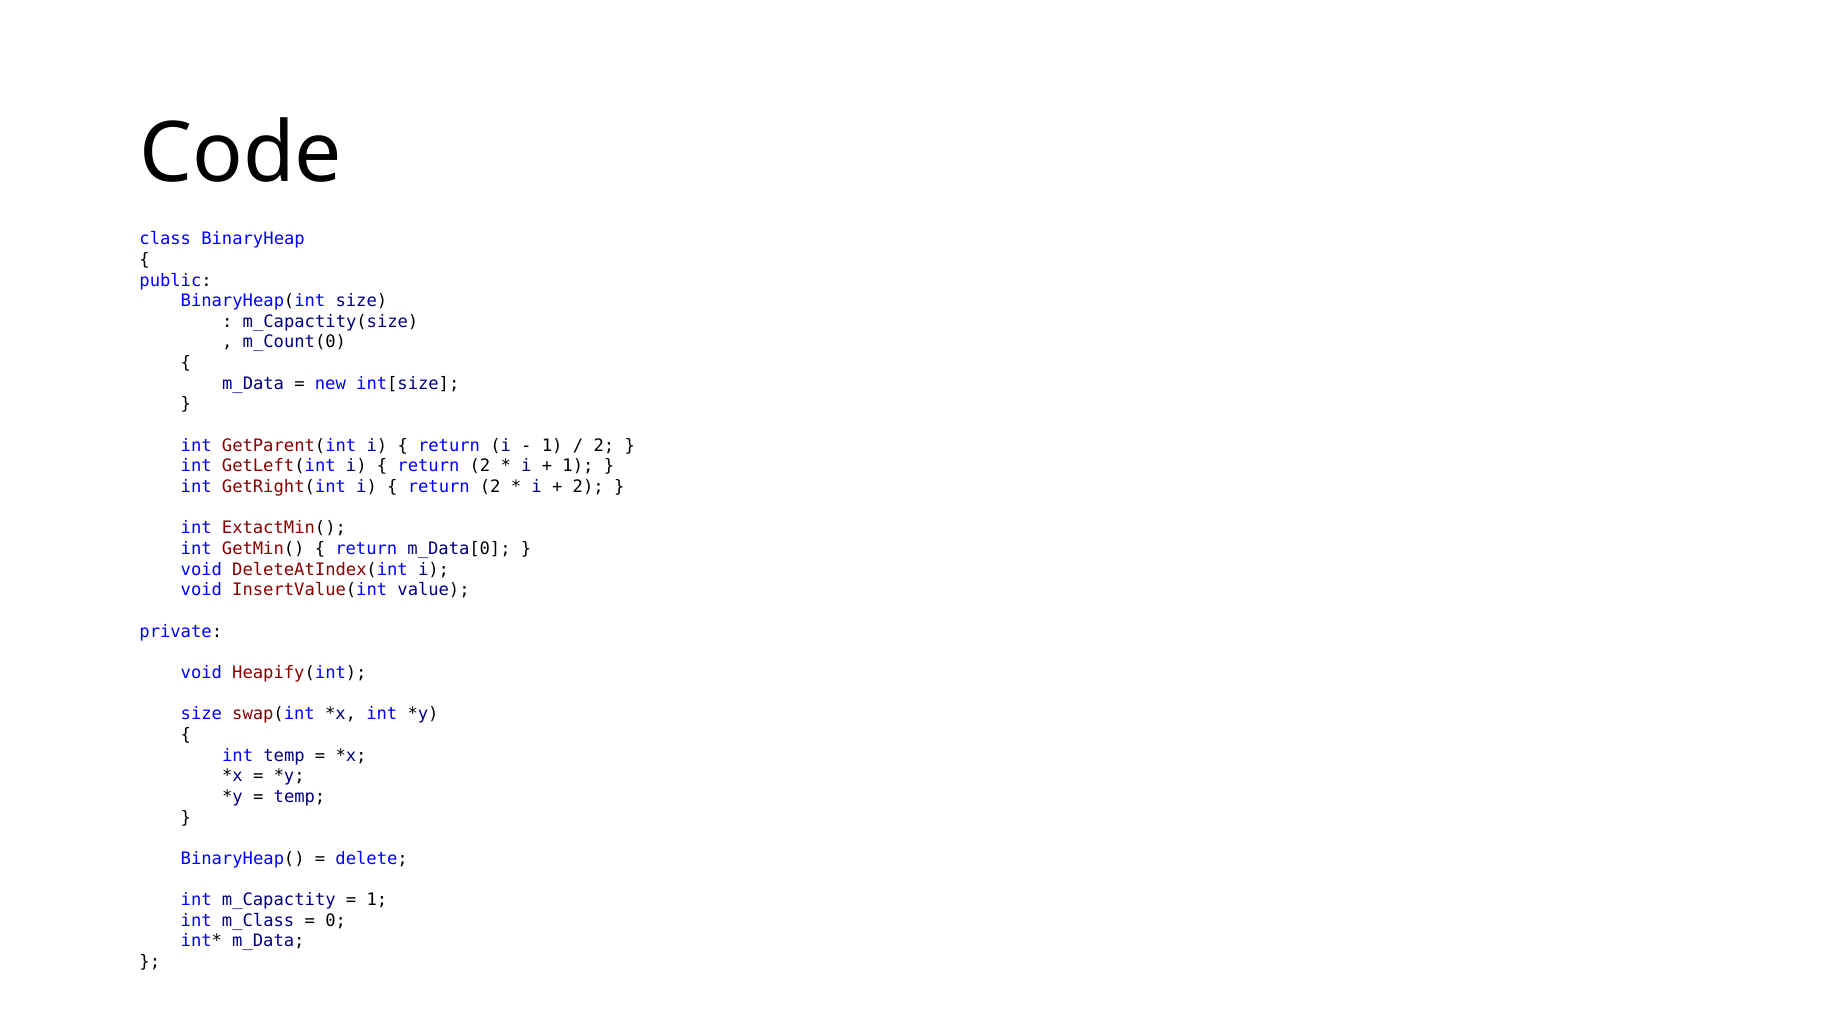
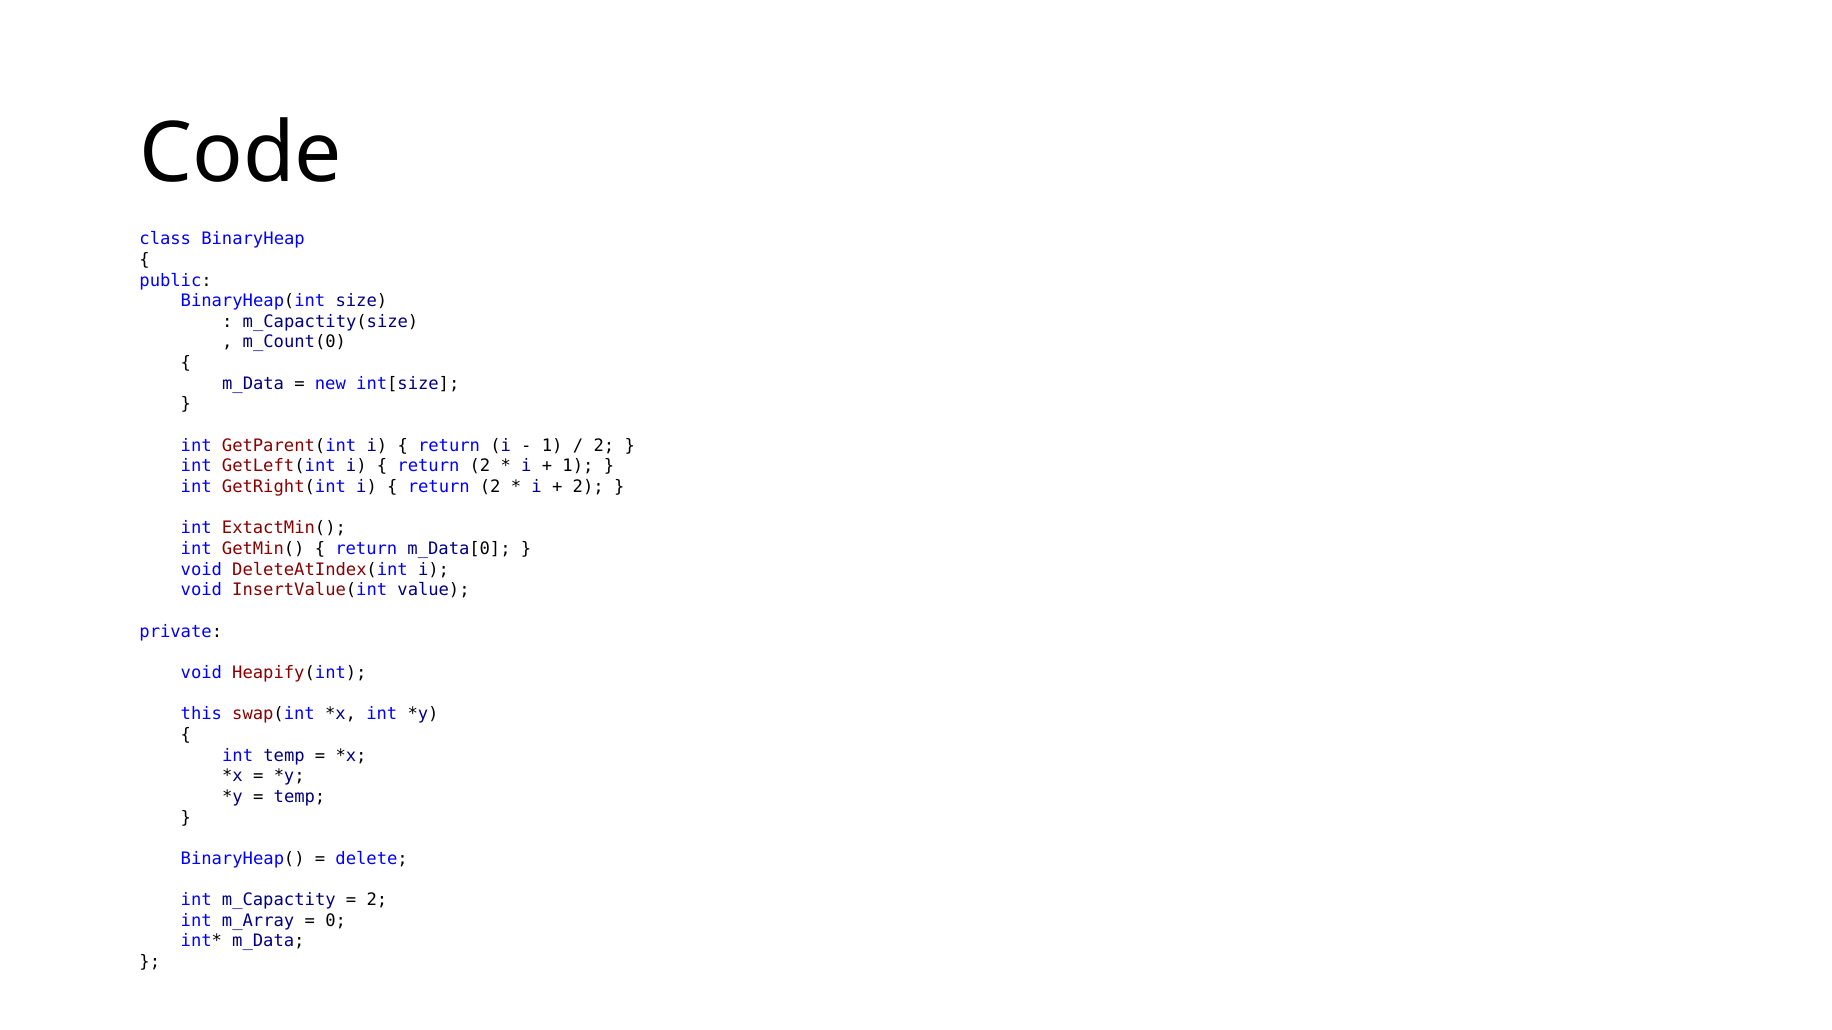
size: size -> this (201, 714)
1: 1 -> 2 (377, 900)
m_Class: m_Class -> m_Array (258, 921)
